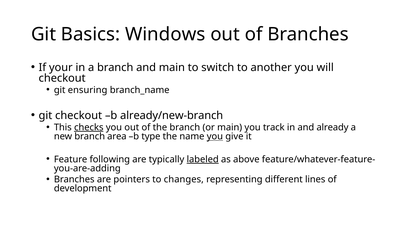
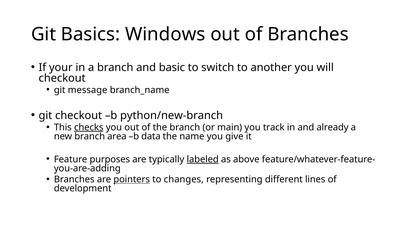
and main: main -> basic (172, 67)
ensuring: ensuring -> message (88, 90)
already/new-branch: already/new-branch -> python/new-branch (172, 116)
type: type -> data (151, 136)
you underline: present -> none (215, 136)
following: following -> purposes (110, 159)
pointers underline: none -> present (132, 179)
